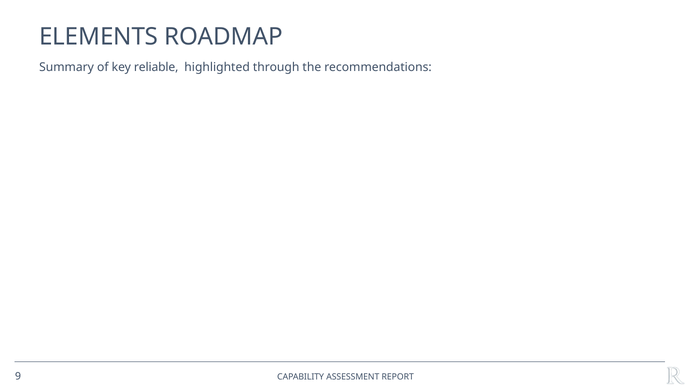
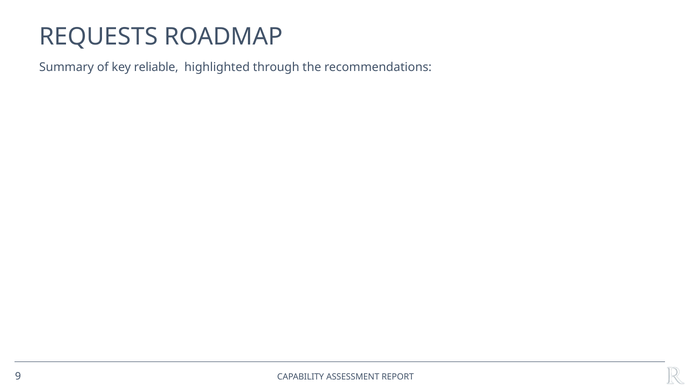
ELEMENTS: ELEMENTS -> REQUESTS (99, 37)
